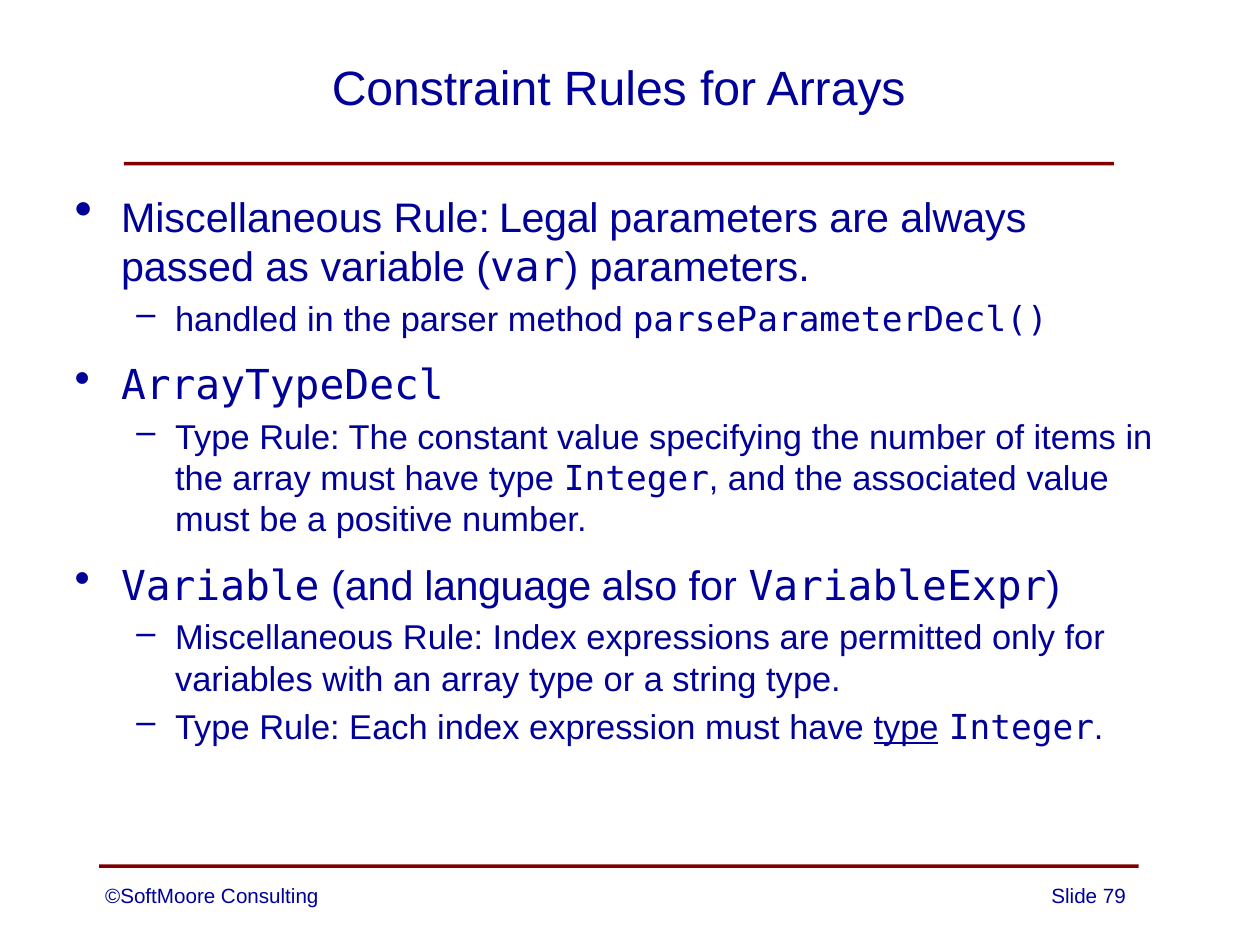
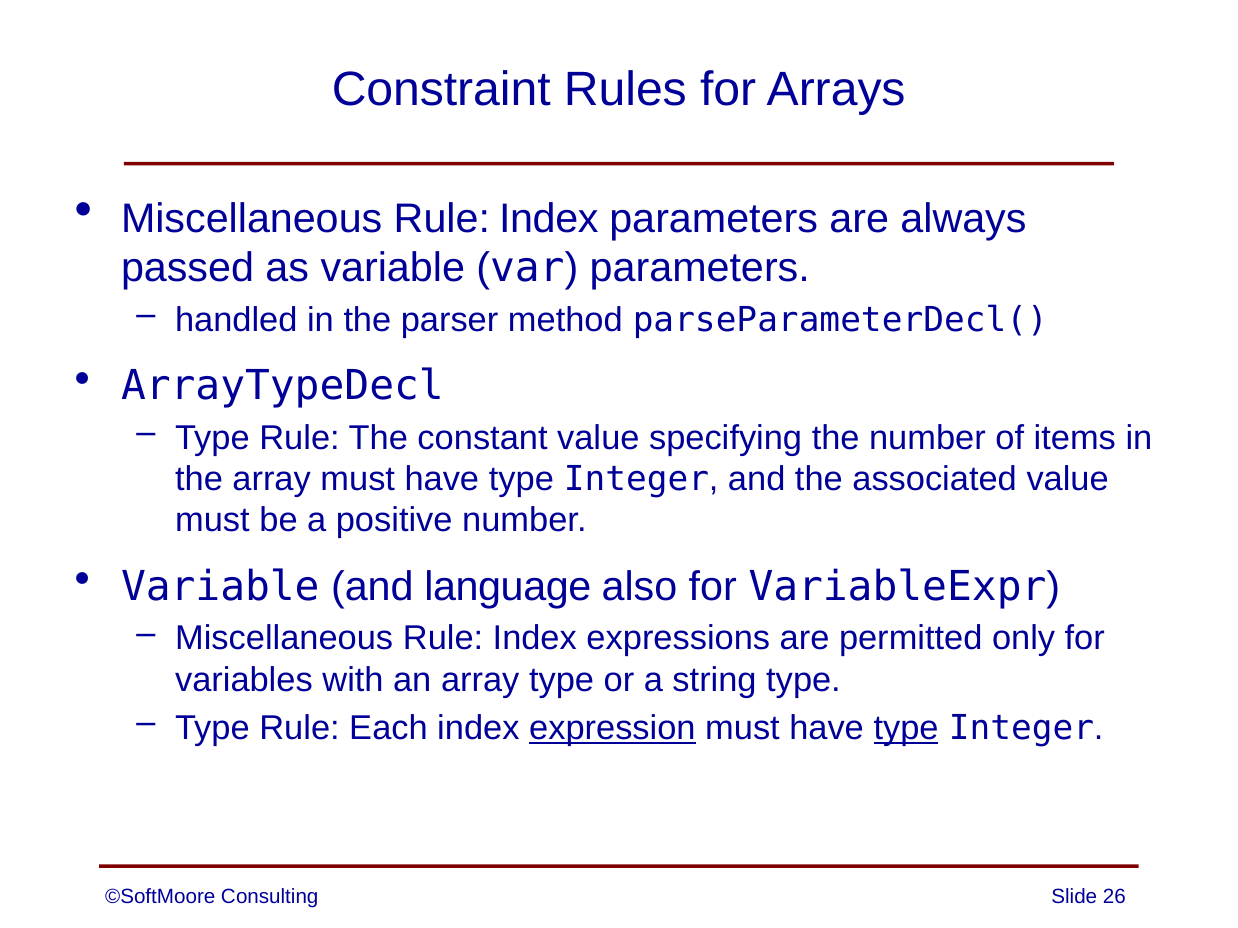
Legal: Legal -> Index (549, 219)
expression underline: none -> present (612, 728)
79: 79 -> 26 (1114, 897)
